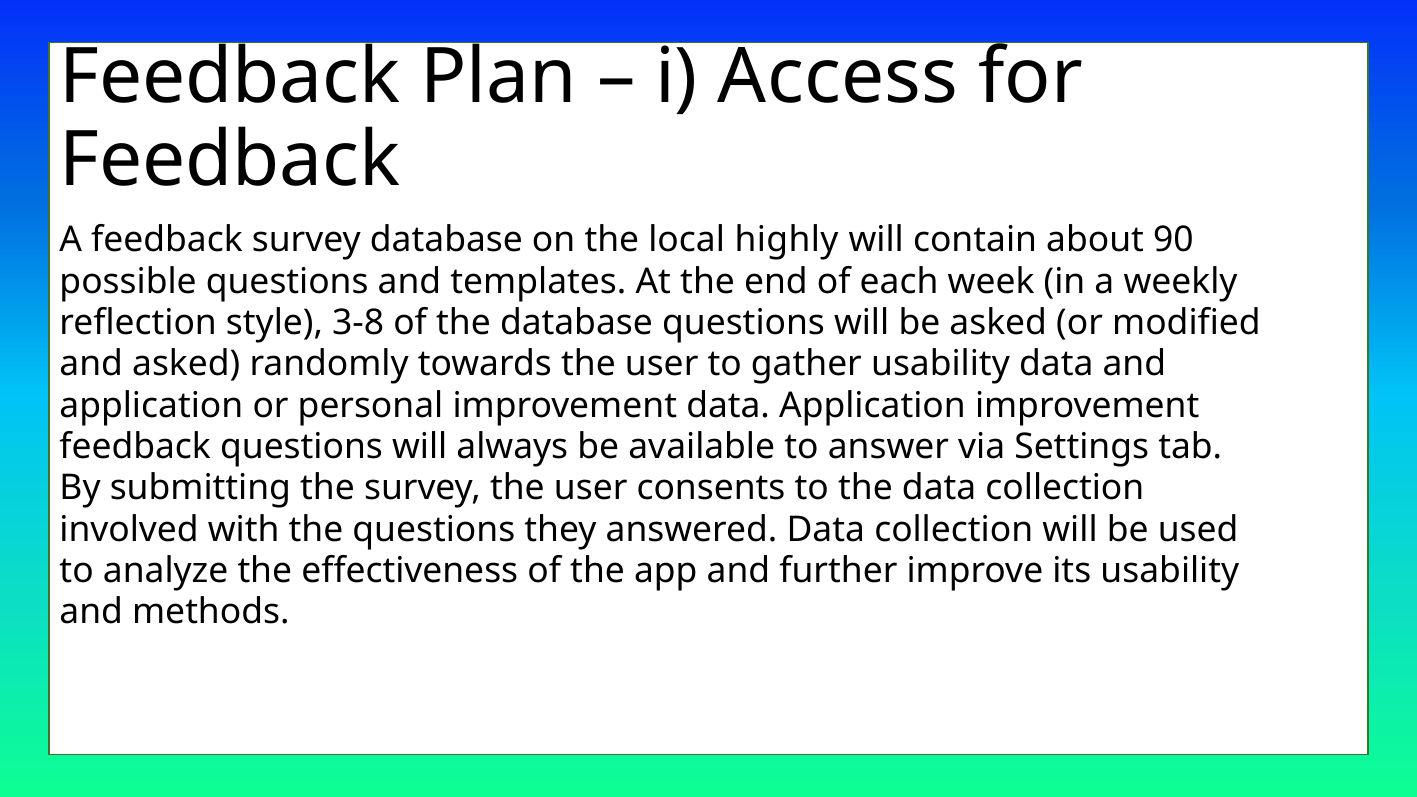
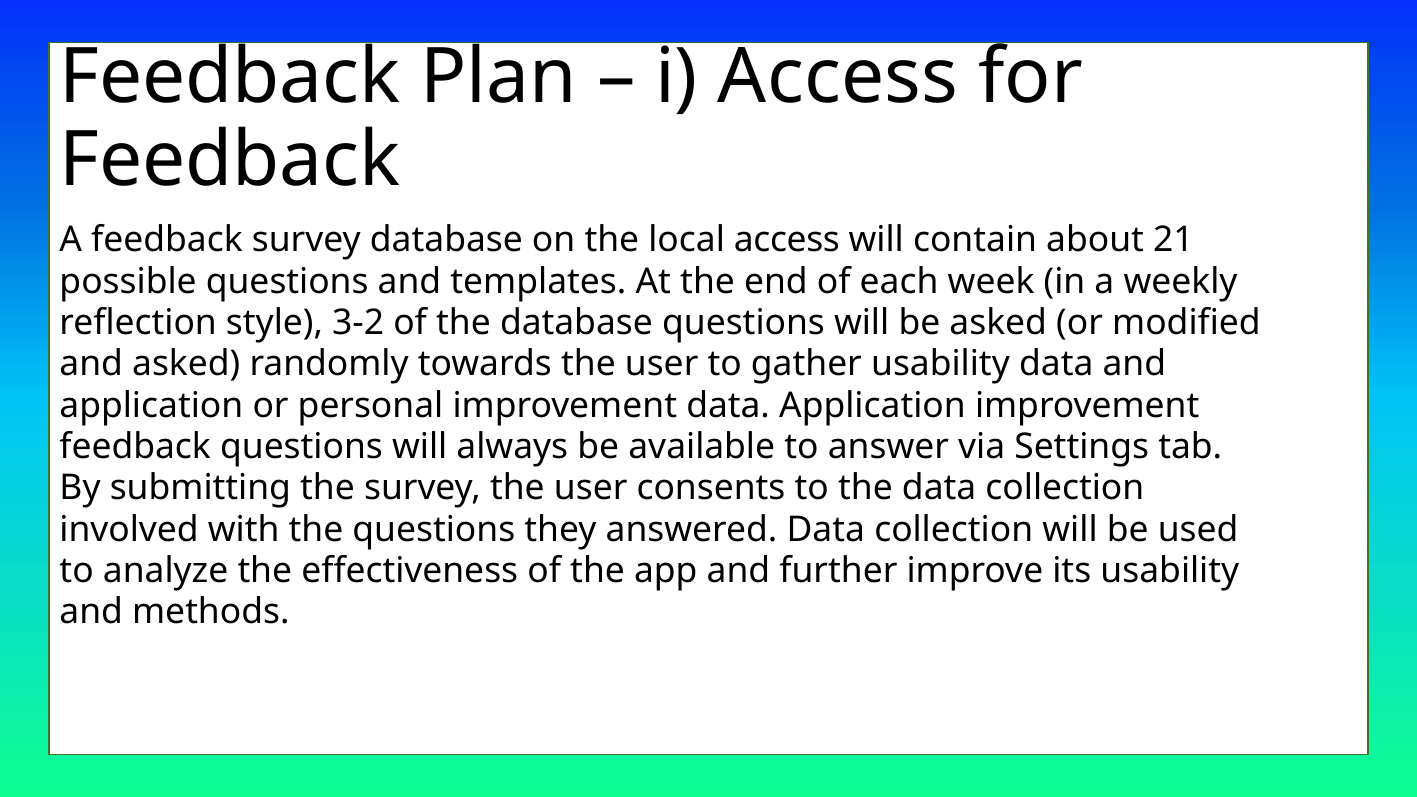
local highly: highly -> access (787, 240)
90: 90 -> 21 (1173, 240)
3-8: 3-8 -> 3-2 (358, 323)
